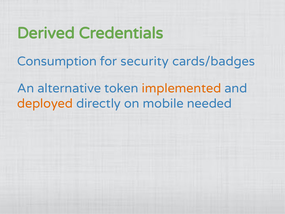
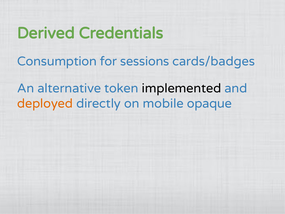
security: security -> sessions (145, 61)
implemented colour: orange -> black (181, 88)
needed: needed -> opaque (209, 103)
